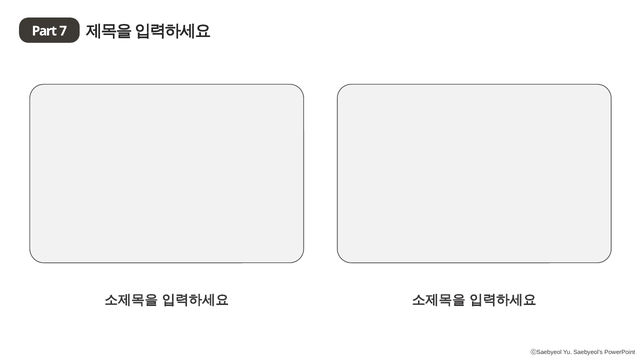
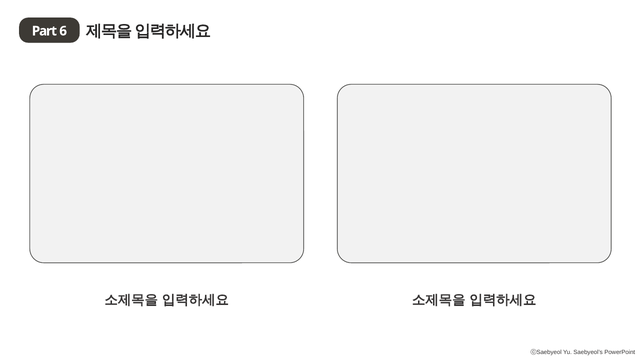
7: 7 -> 6 (63, 31)
